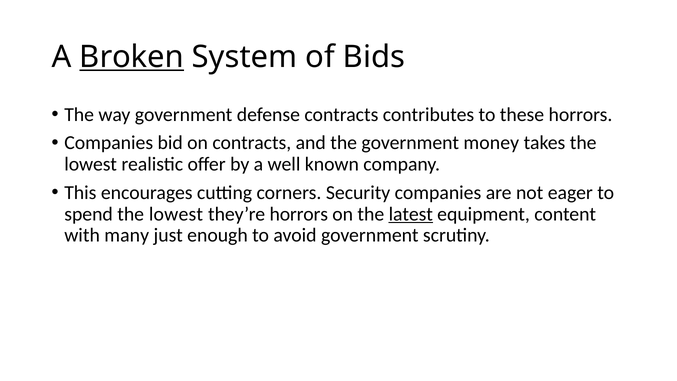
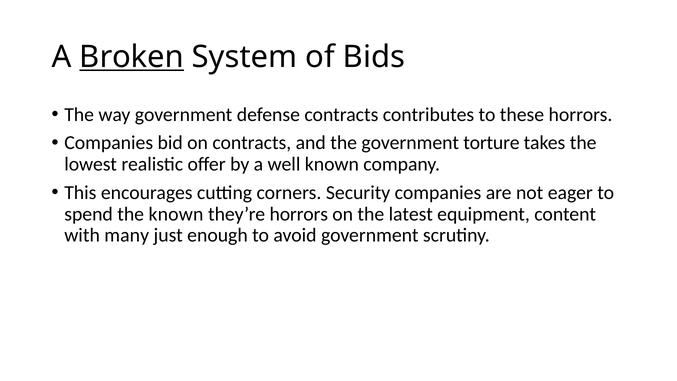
money: money -> torture (491, 143)
spend the lowest: lowest -> known (176, 214)
latest underline: present -> none (411, 214)
